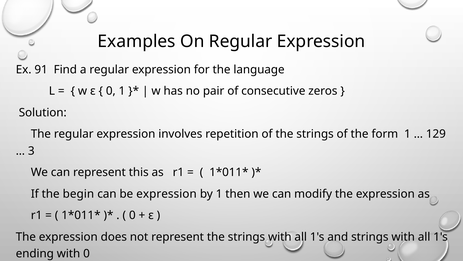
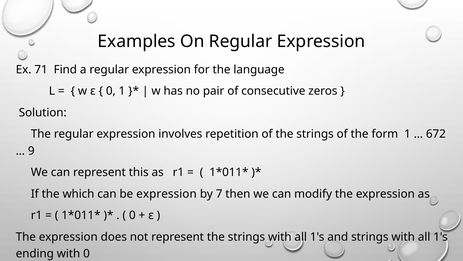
91: 91 -> 71 (41, 69)
129: 129 -> 672 (436, 134)
3: 3 -> 9 (31, 151)
begin: begin -> which (78, 194)
by 1: 1 -> 7 (219, 194)
